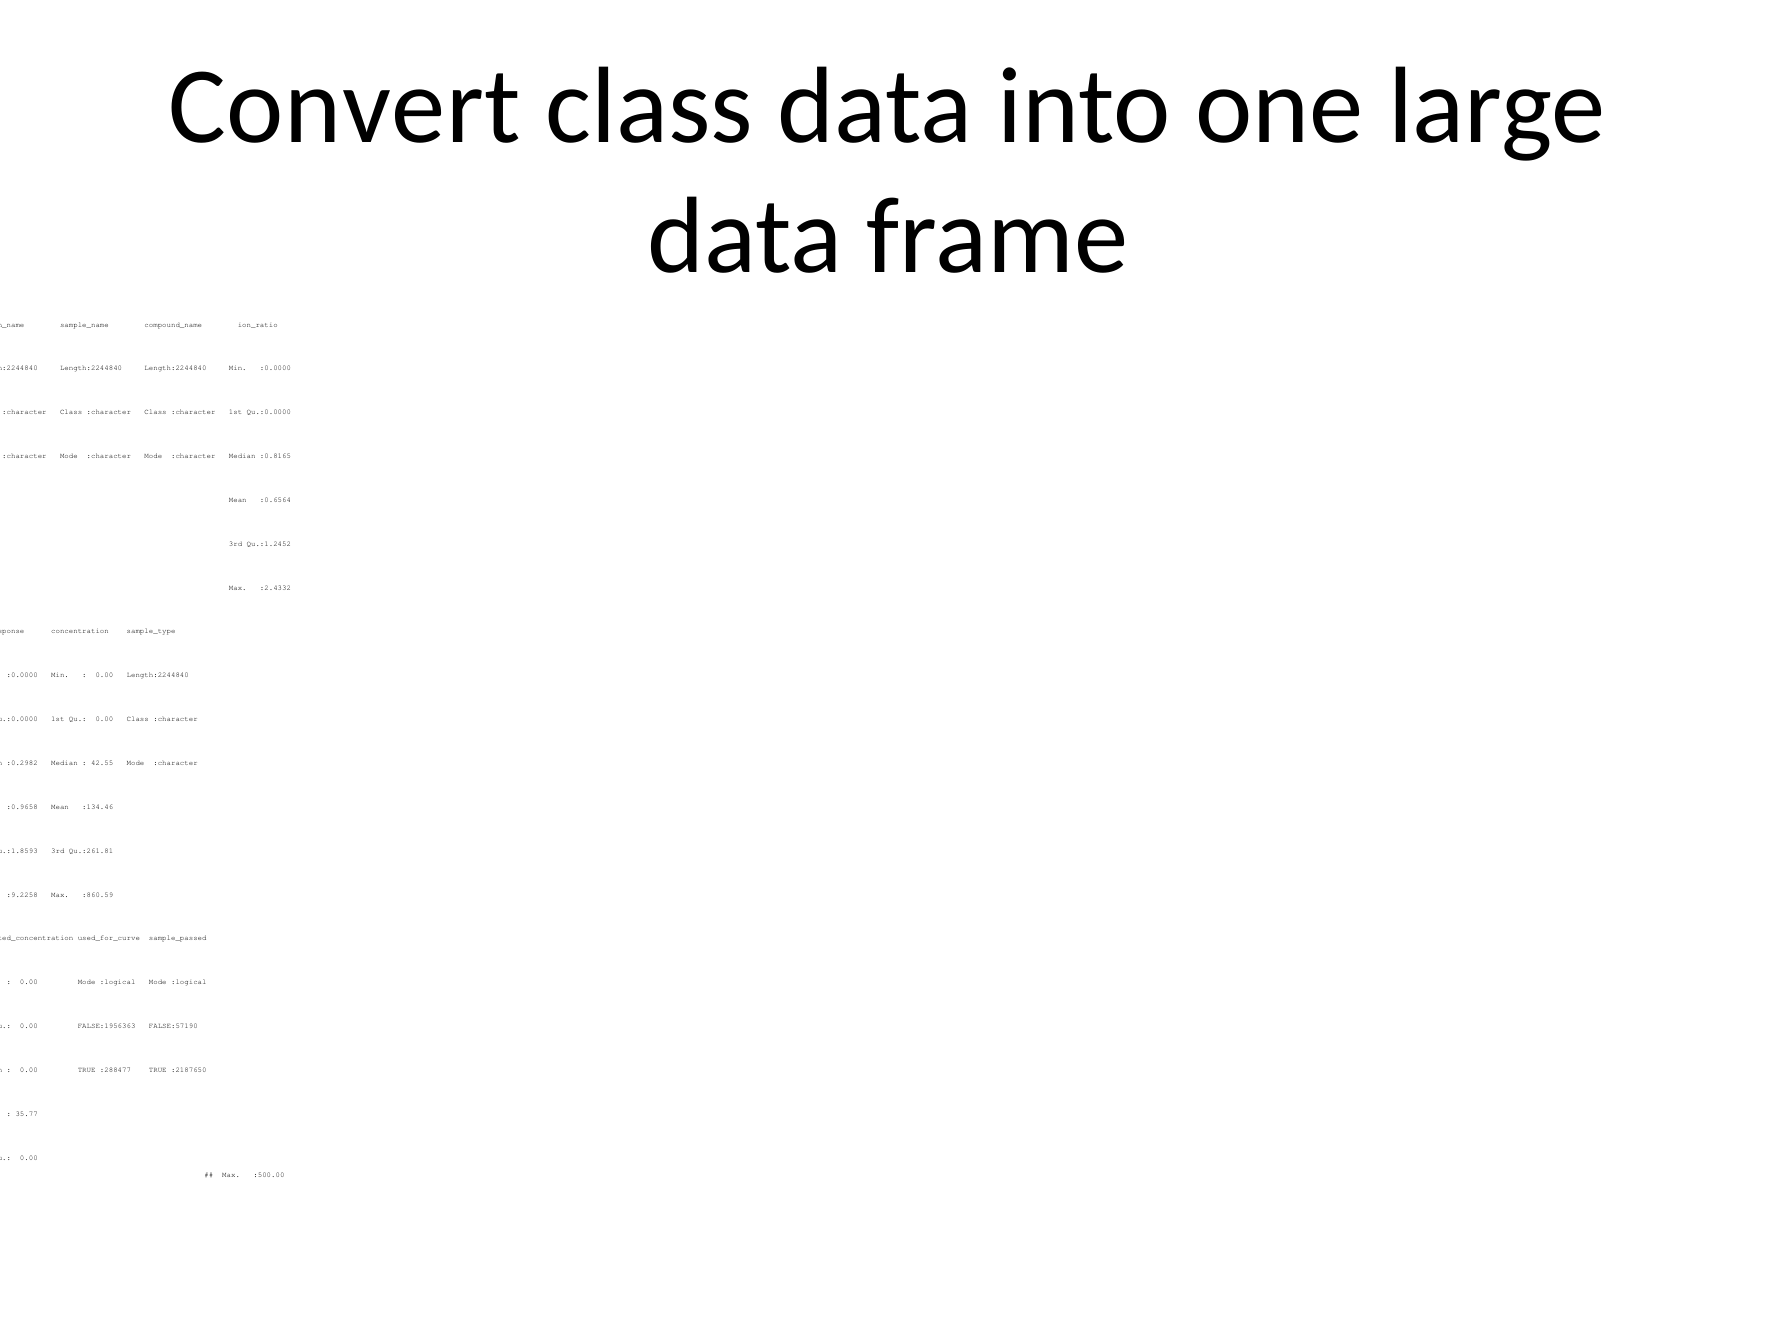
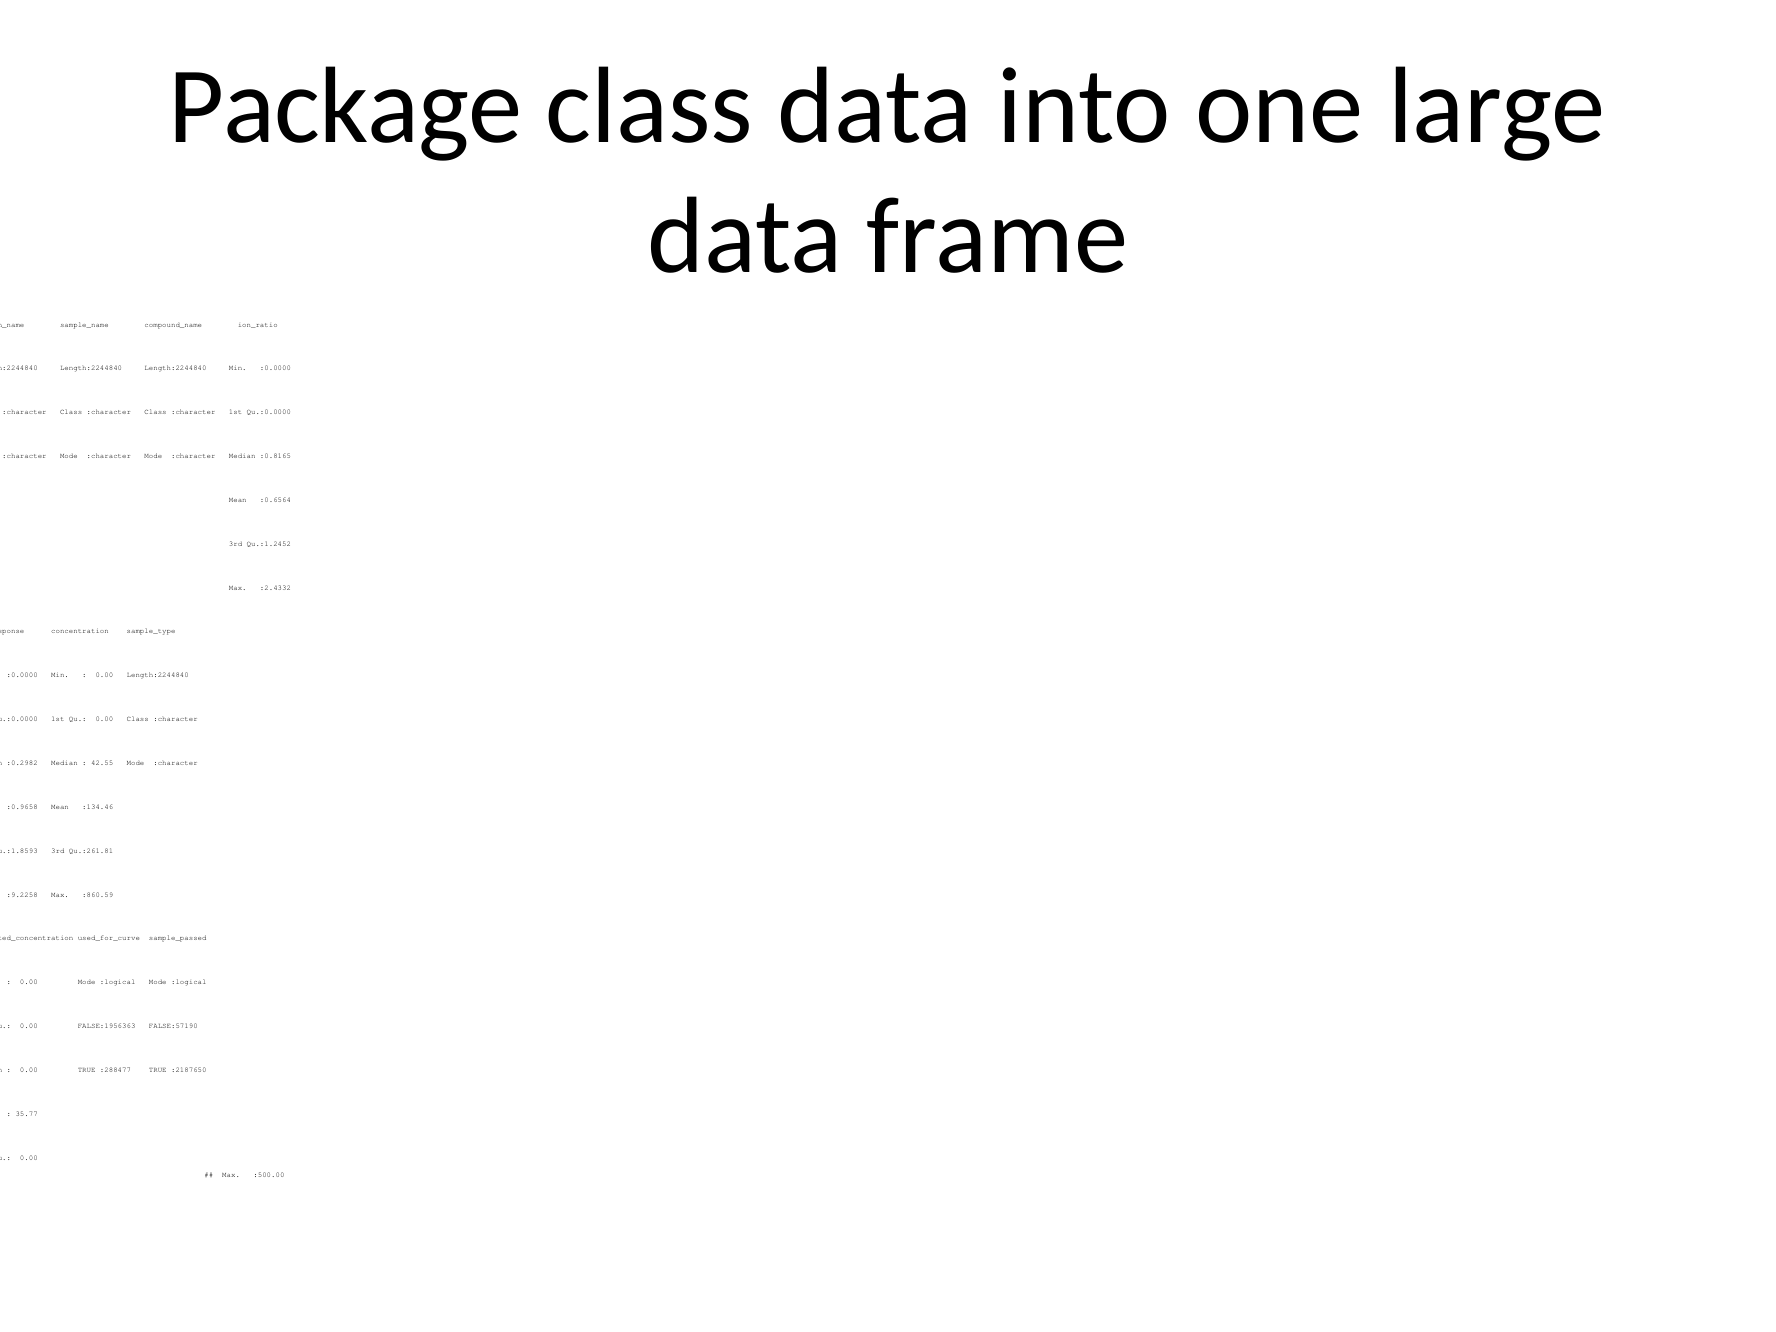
Convert: Convert -> Package (345, 107)
